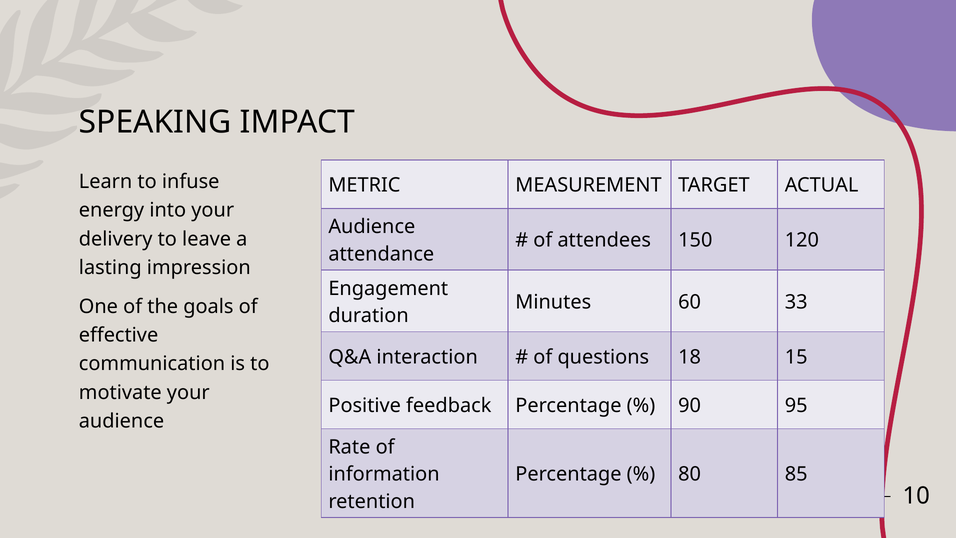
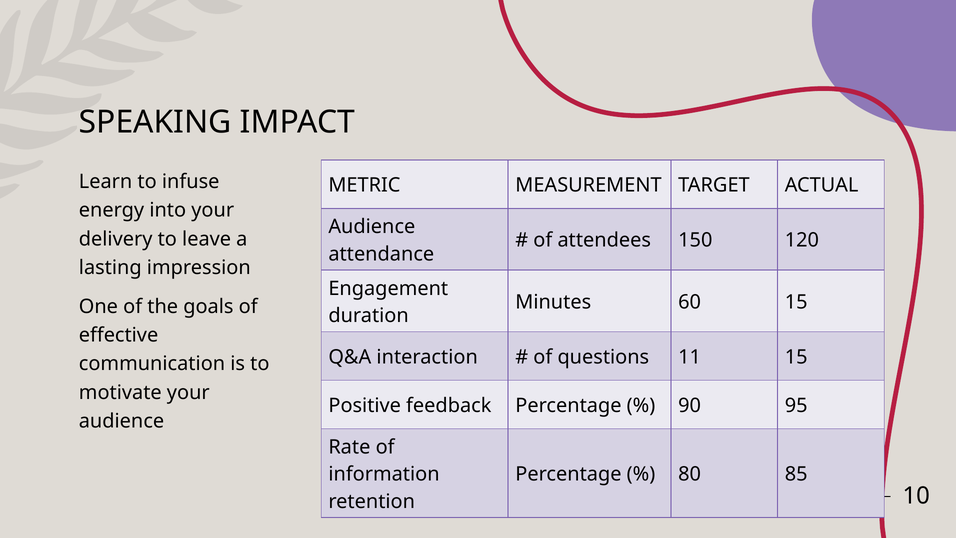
60 33: 33 -> 15 (796, 302)
18: 18 -> 11 (690, 357)
